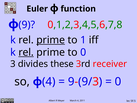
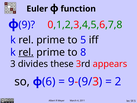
prime underline: present -> none (51, 40)
1: 1 -> 5 (83, 40)
to 0: 0 -> 8 (83, 52)
receiver: receiver -> appears (110, 64)
φ 4: 4 -> 6 (49, 81)
0: 0 -> 2 (118, 81)
